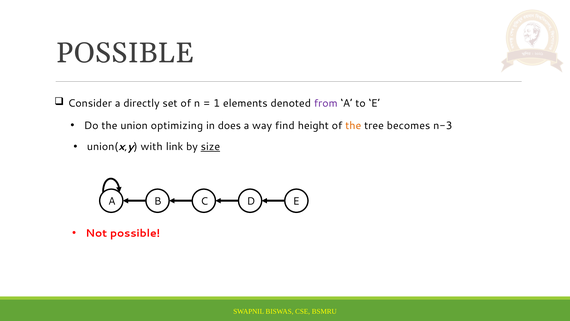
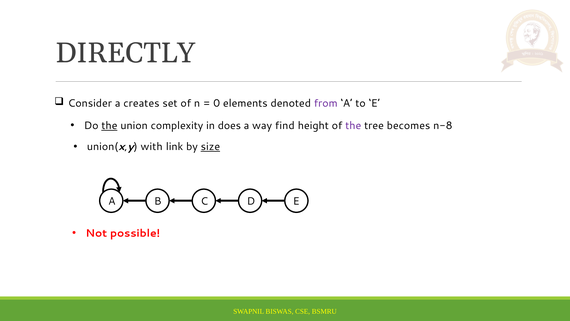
POSSIBLE: POSSIBLE -> DIRECTLY (125, 53)
directly: directly -> creates (141, 103)
1: 1 -> 0 (217, 103)
the underline: none -> present (109, 125)
optimizing: optimizing -> complexity (177, 125)
the colour: orange -> purple (353, 125)
n-3: n-3 -> n-8 (443, 125)
